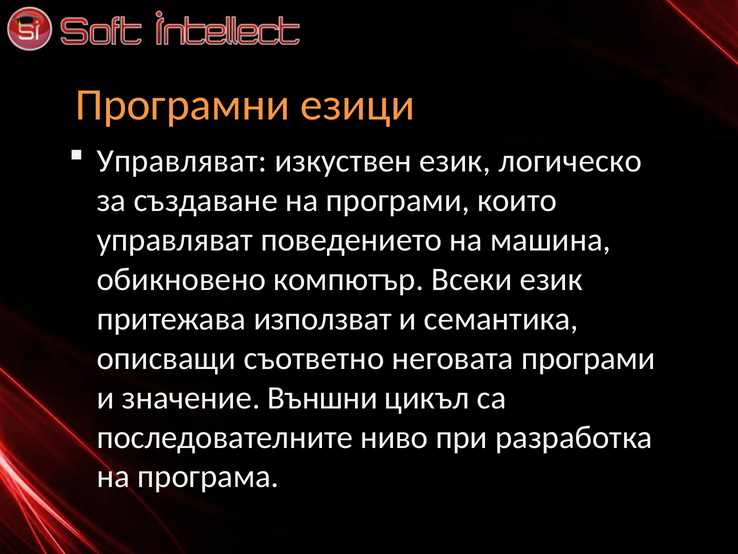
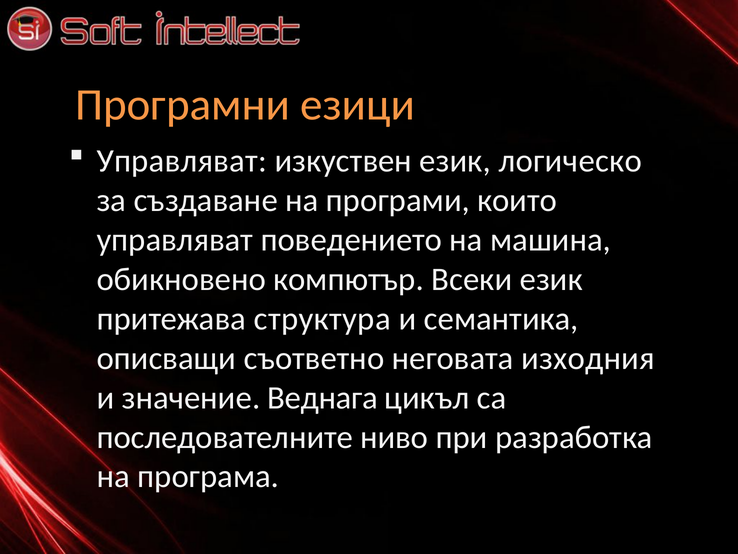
използват: използват -> структура (322, 319)
неговата програми: програми -> изходния (588, 358)
Външни: Външни -> Веднага (323, 397)
